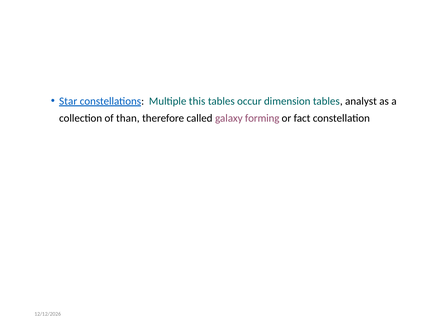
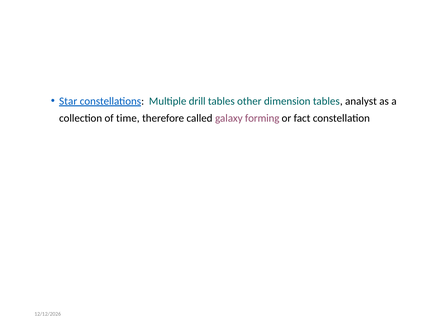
this: this -> drill (197, 101)
occur: occur -> other (249, 101)
than: than -> time (128, 118)
